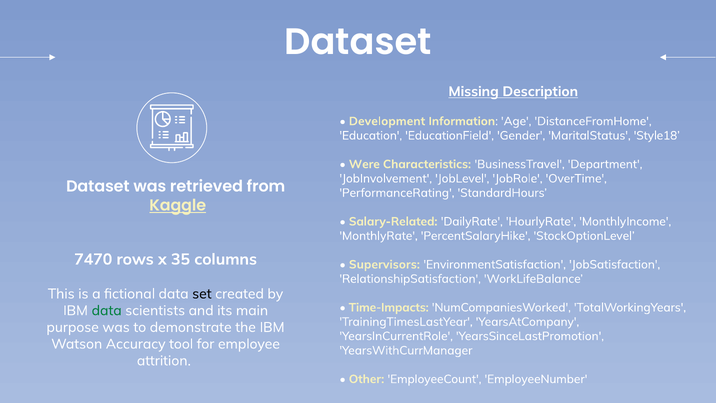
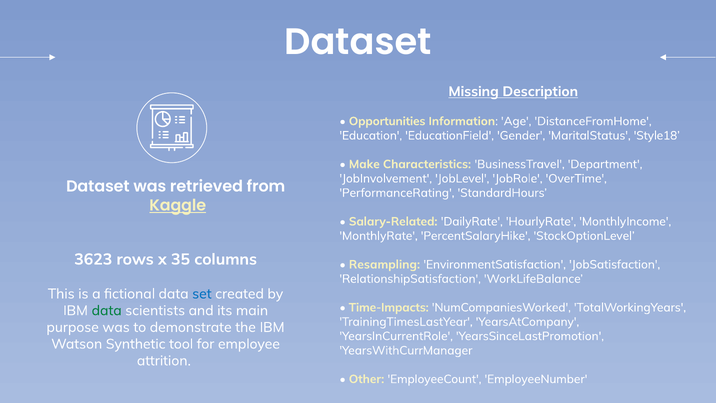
Development: Development -> Opportunities (387, 121)
Were: Were -> Make (364, 164)
7470: 7470 -> 3623 (93, 259)
Supervisors: Supervisors -> Resampling (384, 264)
set colour: black -> blue (202, 294)
Accuracy: Accuracy -> Synthetic (136, 344)
